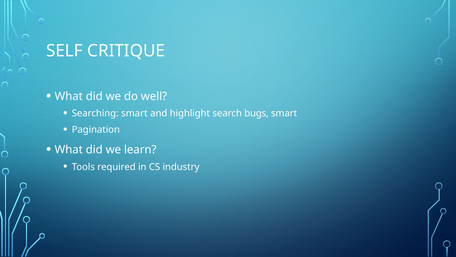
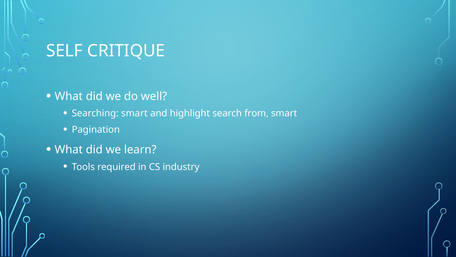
bugs: bugs -> from (256, 113)
